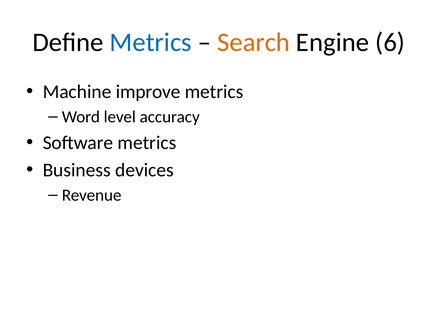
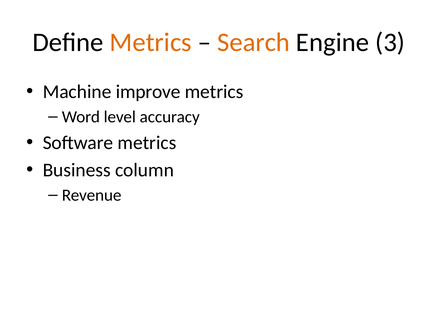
Metrics colour: blue -> orange (151, 42)
6: 6 -> 3 (390, 42)
devices: devices -> column (145, 170)
